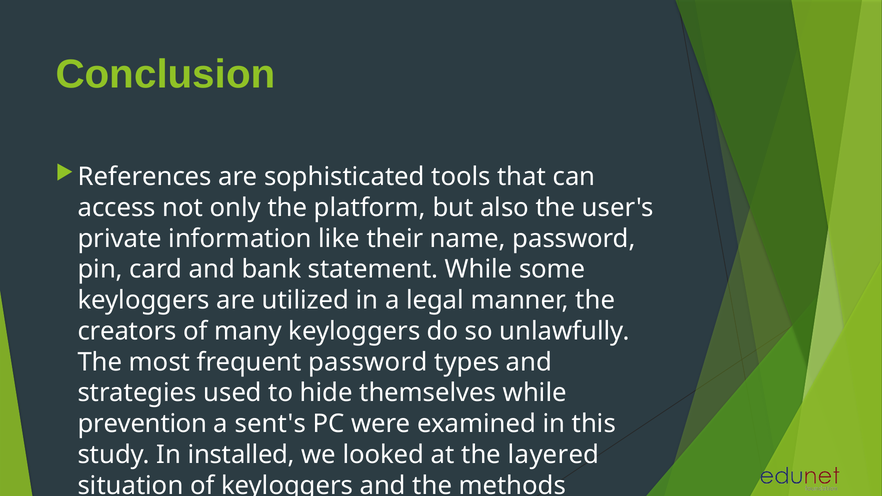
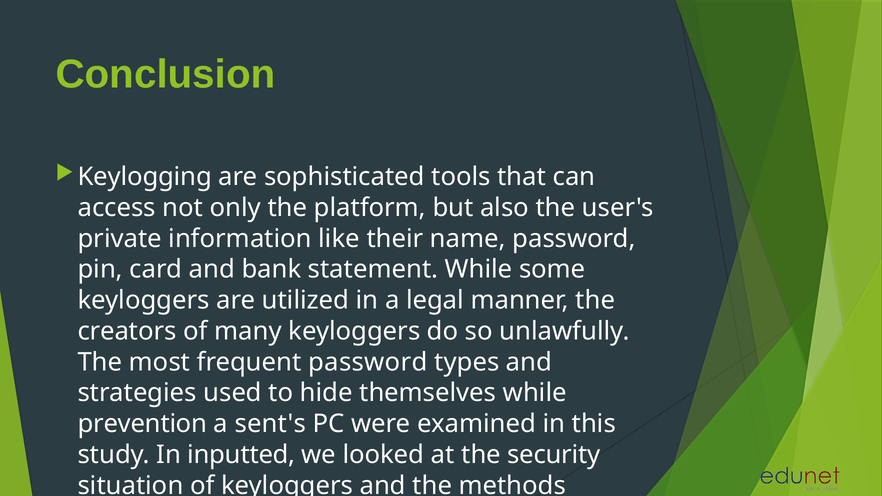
References: References -> Keylogging (145, 177)
installed: installed -> inputted (241, 455)
layered: layered -> security (554, 455)
